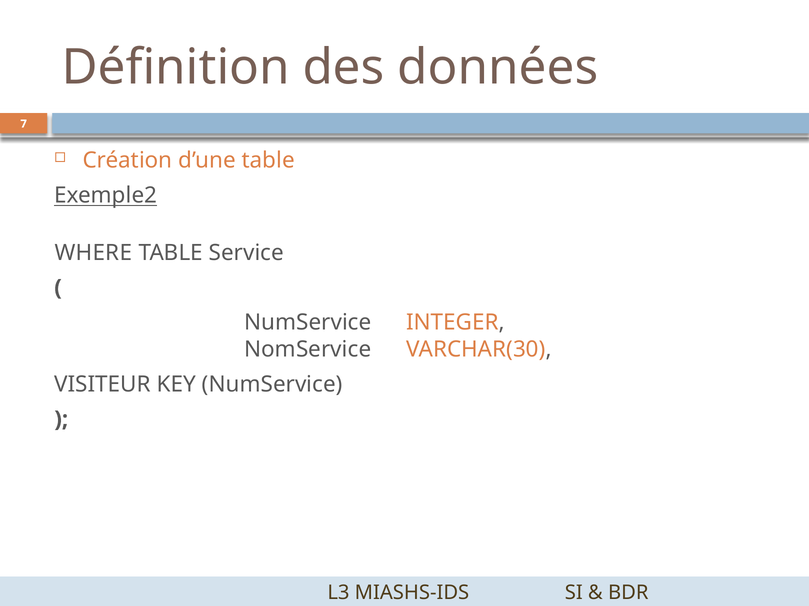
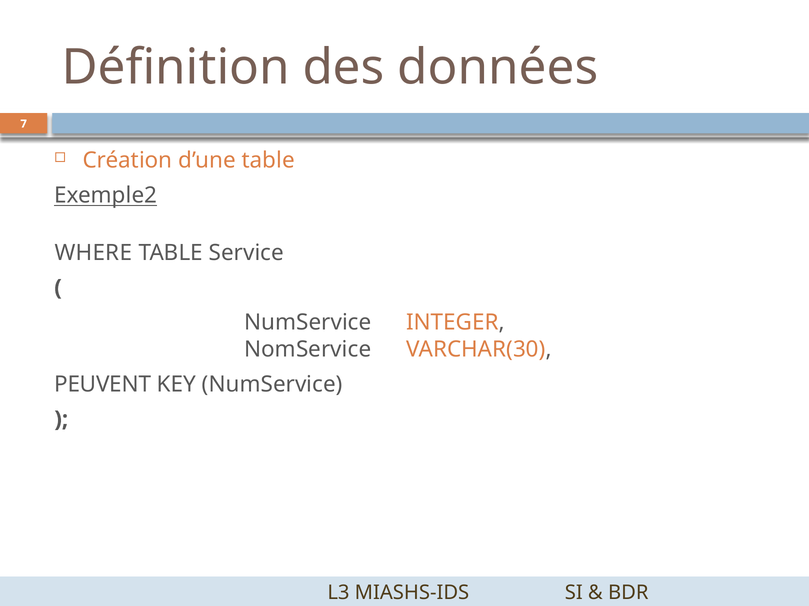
VISITEUR: VISITEUR -> PEUVENT (103, 385)
